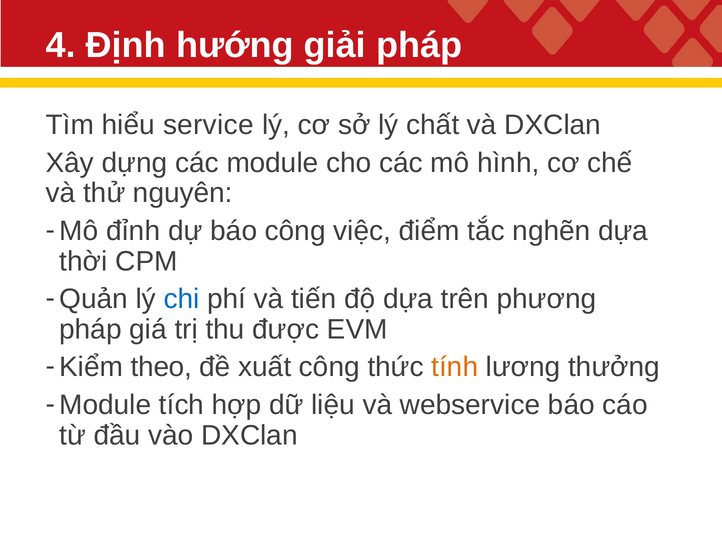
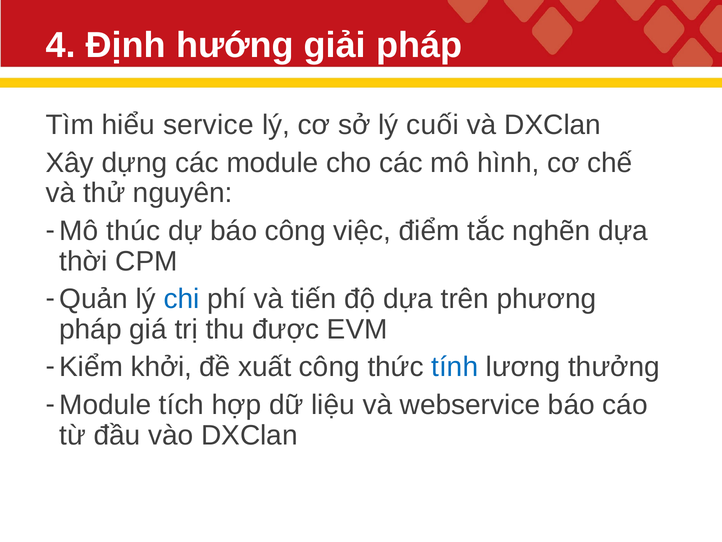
chất: chất -> cuối (433, 125)
đỉnh: đỉnh -> thúc (133, 231)
theo: theo -> khởi (161, 367)
tính colour: orange -> blue (455, 367)
